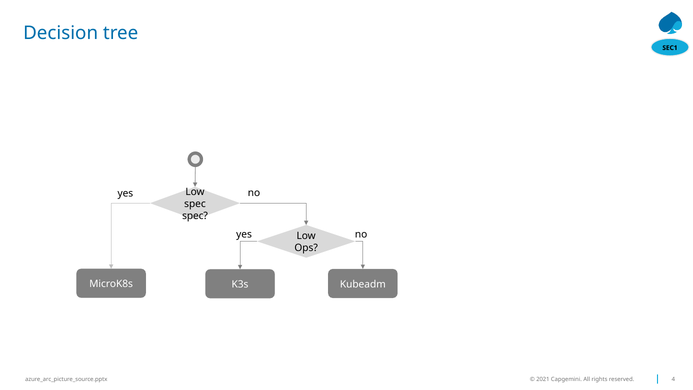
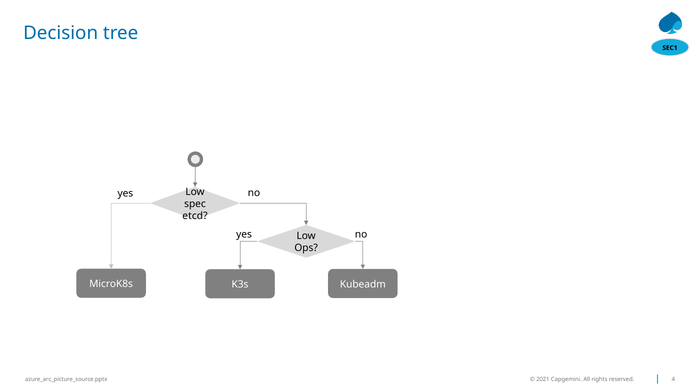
spec: spec -> etcd (195, 216)
